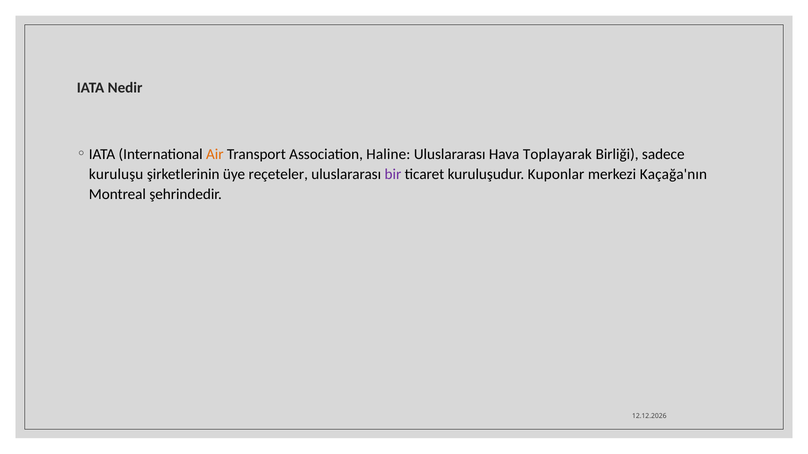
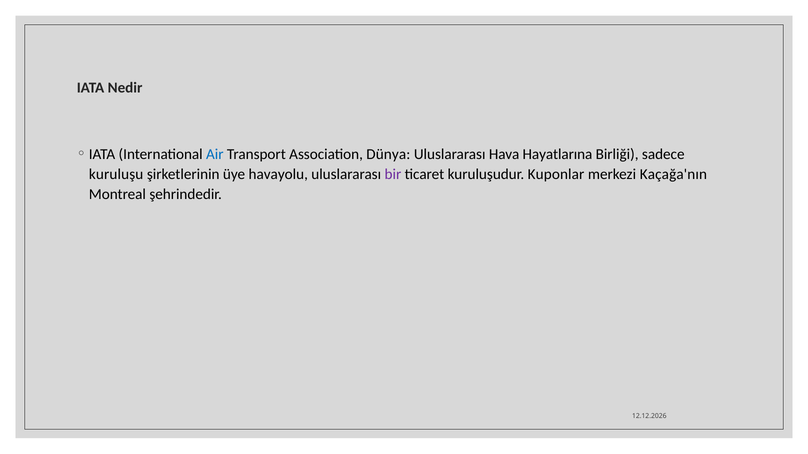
Air colour: orange -> blue (215, 154)
Haline: Haline -> Dünya (388, 154)
Toplayarak: Toplayarak -> Hayatlarına (557, 154)
reçeteler: reçeteler -> havayolu (278, 174)
